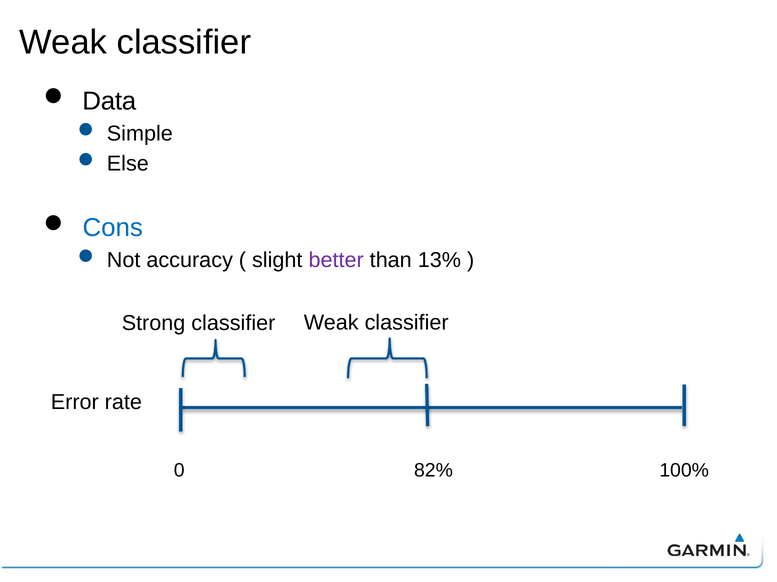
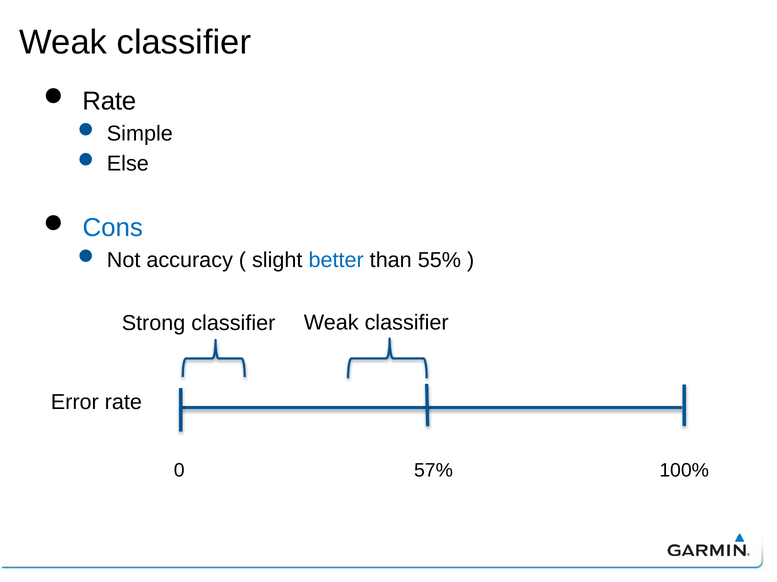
Data: Data -> Rate (109, 101)
better colour: purple -> blue (336, 261)
13%: 13% -> 55% (439, 261)
82%: 82% -> 57% (434, 471)
